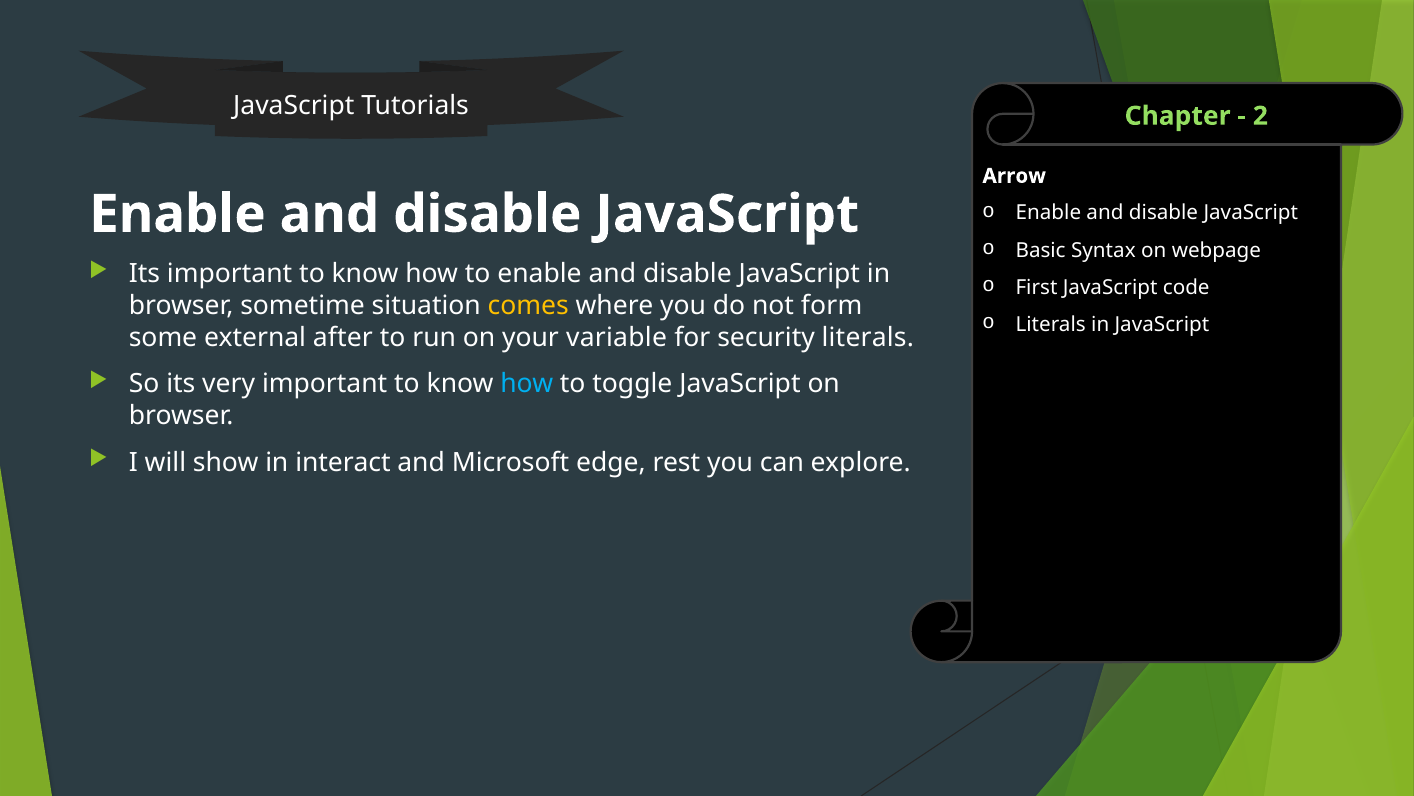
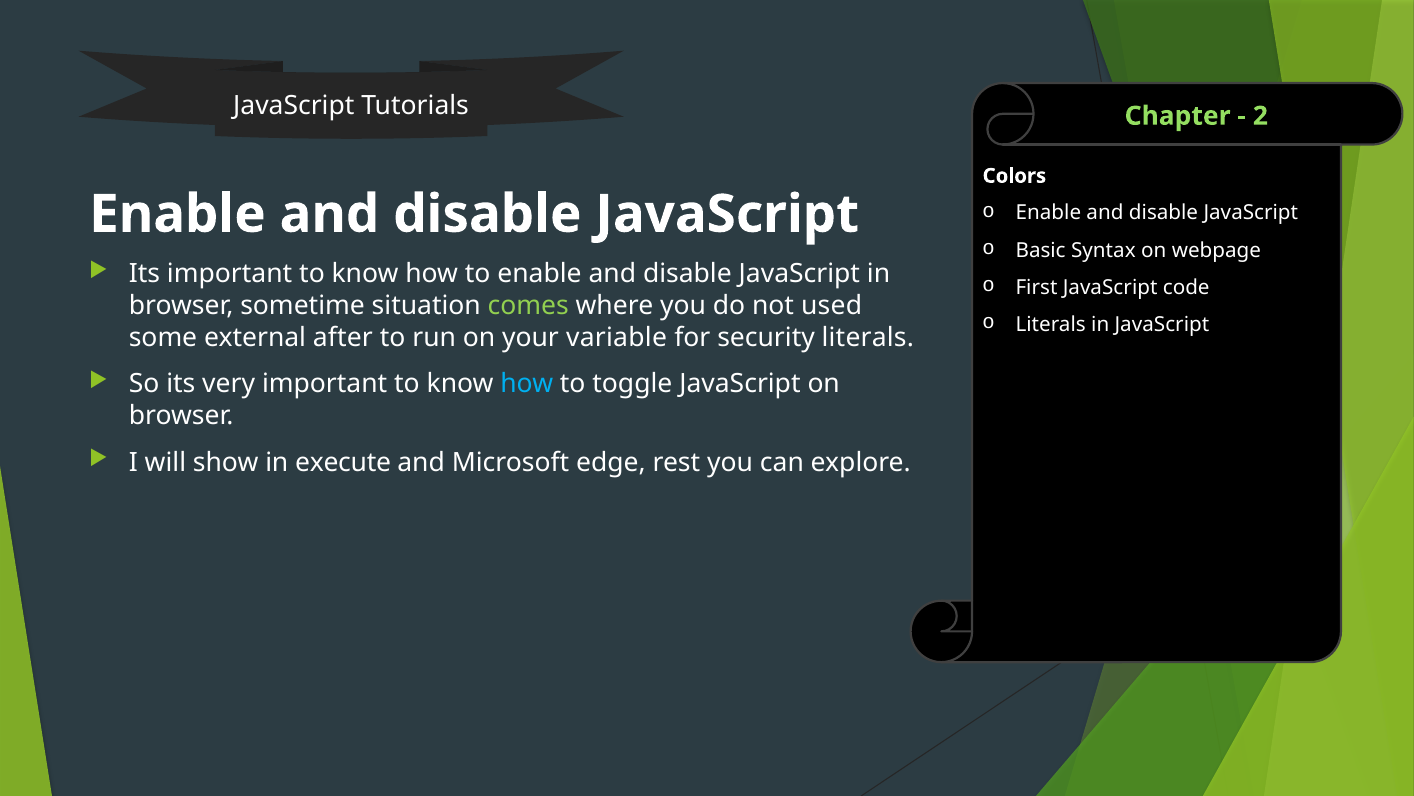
Arrow: Arrow -> Colors (1014, 176)
comes colour: yellow -> light green (528, 305)
form: form -> used (832, 305)
interact: interact -> execute (343, 462)
